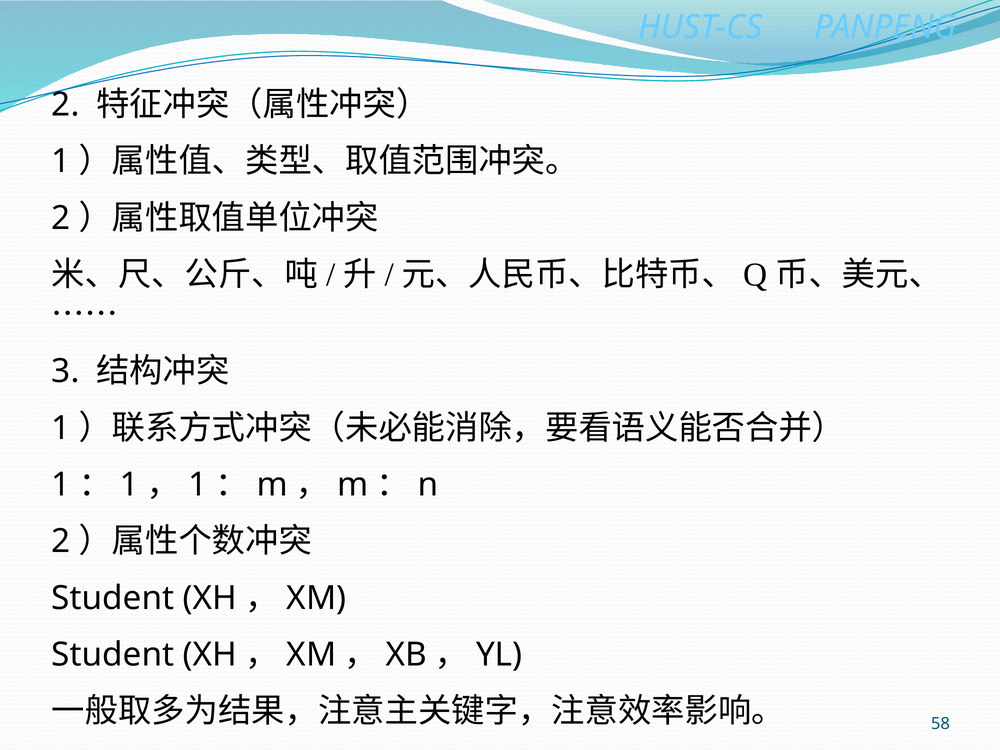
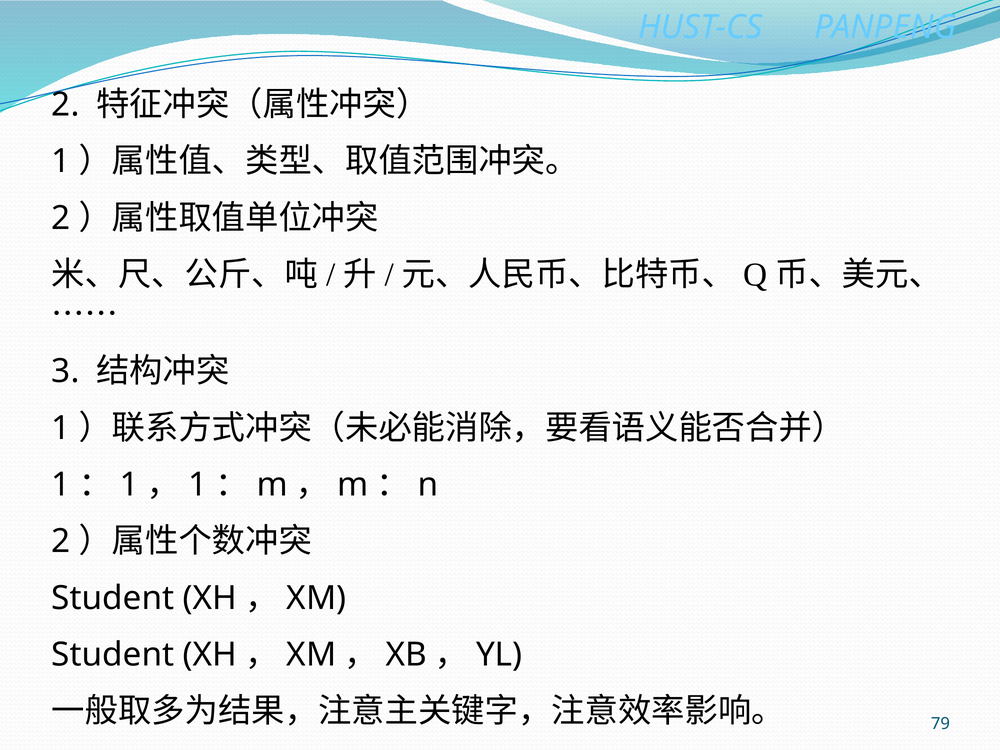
58: 58 -> 79 (940, 724)
